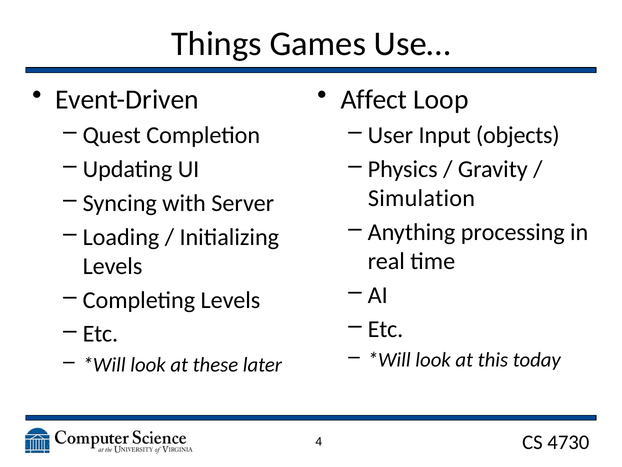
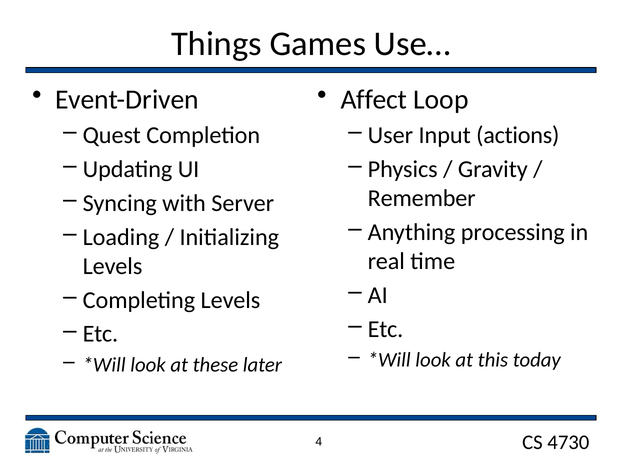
objects: objects -> actions (518, 135)
Simulation: Simulation -> Remember (422, 198)
